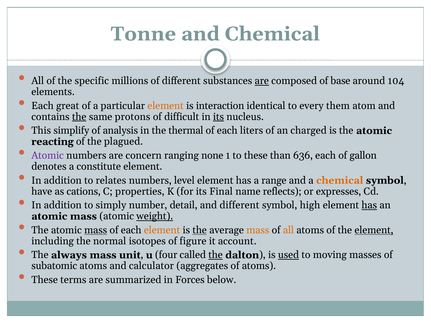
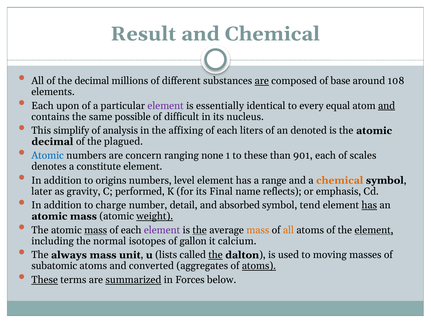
Tonne: Tonne -> Result (143, 34)
the specific: specific -> decimal (92, 81)
104: 104 -> 108 (396, 81)
great: great -> upon (68, 106)
element colour: orange -> purple (166, 106)
interaction: interaction -> essentially (220, 106)
them: them -> equal (338, 106)
and underline: none -> present (387, 106)
the underline: present -> none (79, 117)
protons: protons -> possible (133, 117)
its underline: present -> none (218, 117)
thermal: thermal -> affixing (186, 131)
charged: charged -> denoted (309, 131)
reacting: reacting -> decimal (52, 142)
Atomic colour: purple -> blue (48, 156)
636: 636 -> 901 (303, 156)
gallon: gallon -> scales (363, 156)
relates: relates -> origins (111, 180)
have: have -> later (42, 191)
cations: cations -> gravity (84, 191)
properties: properties -> performed (140, 191)
expresses: expresses -> emphasis (339, 191)
simply: simply -> charge (111, 205)
and different: different -> absorbed (240, 205)
high: high -> tend (310, 205)
element colour: orange -> purple (162, 230)
figure: figure -> gallon (193, 241)
account: account -> calcium (237, 241)
four: four -> lists (166, 255)
used underline: present -> none (288, 255)
calculator: calculator -> converted (151, 266)
atoms underline: none -> present (259, 266)
These underline: none -> present (45, 280)
summarized underline: none -> present (133, 280)
